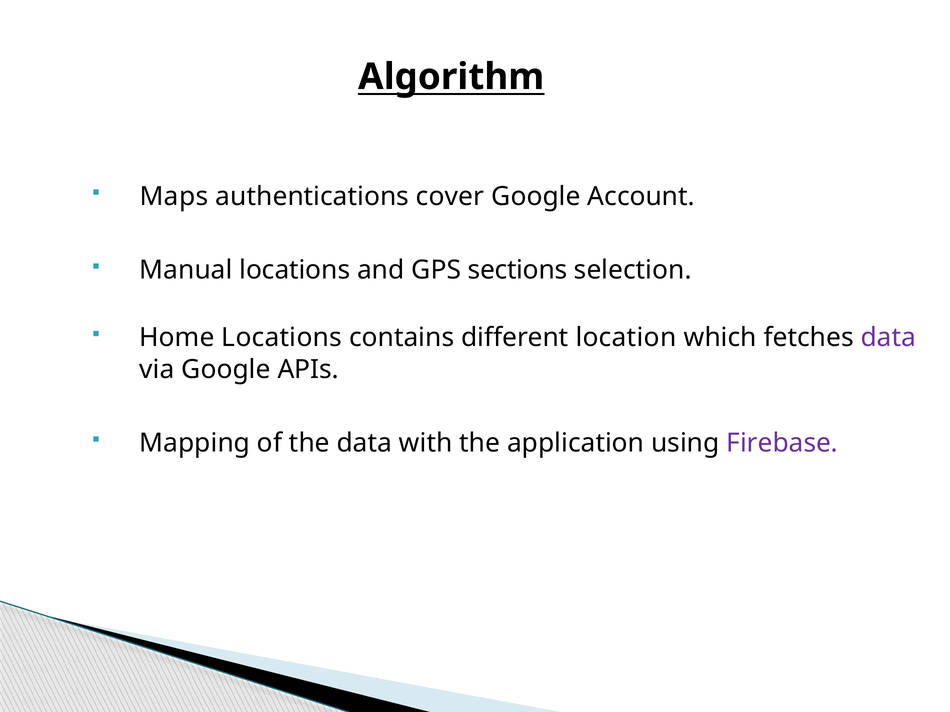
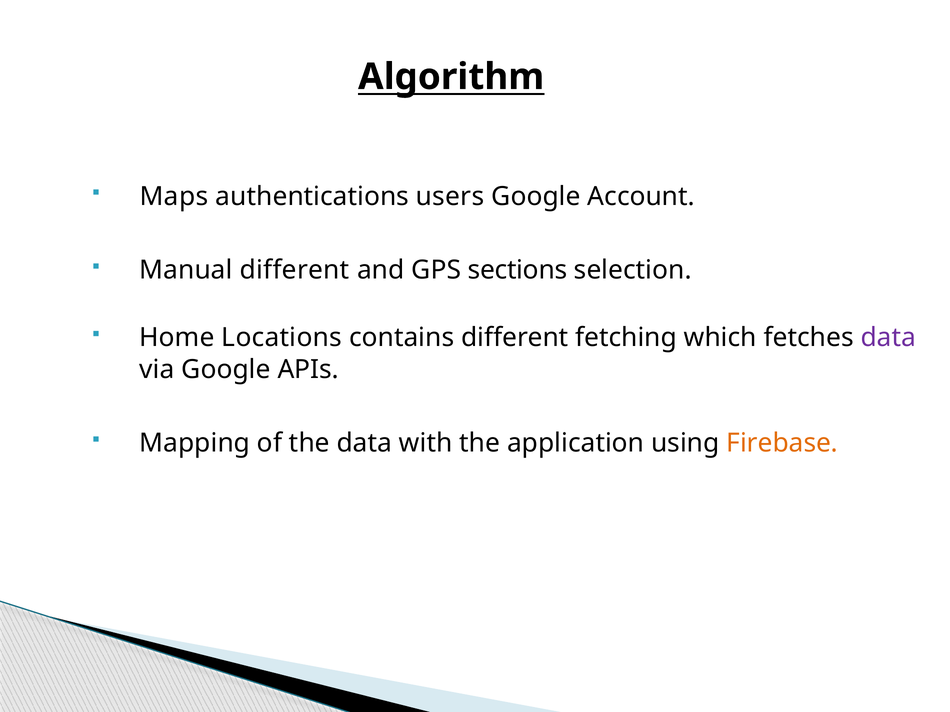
cover: cover -> users (450, 197)
Manual locations: locations -> different (295, 270)
location: location -> fetching (626, 338)
Firebase colour: purple -> orange (782, 444)
